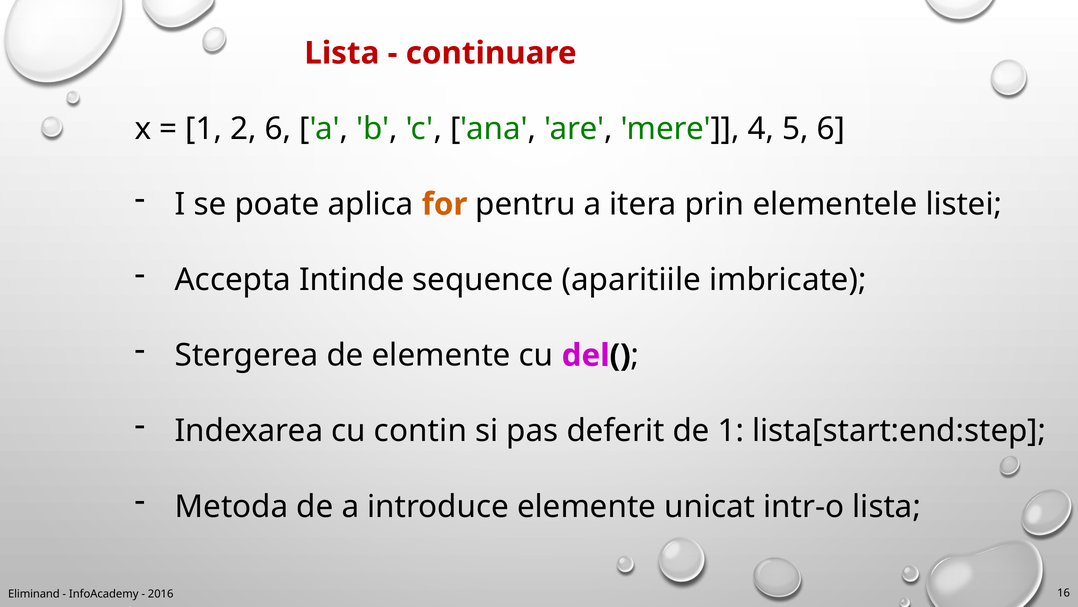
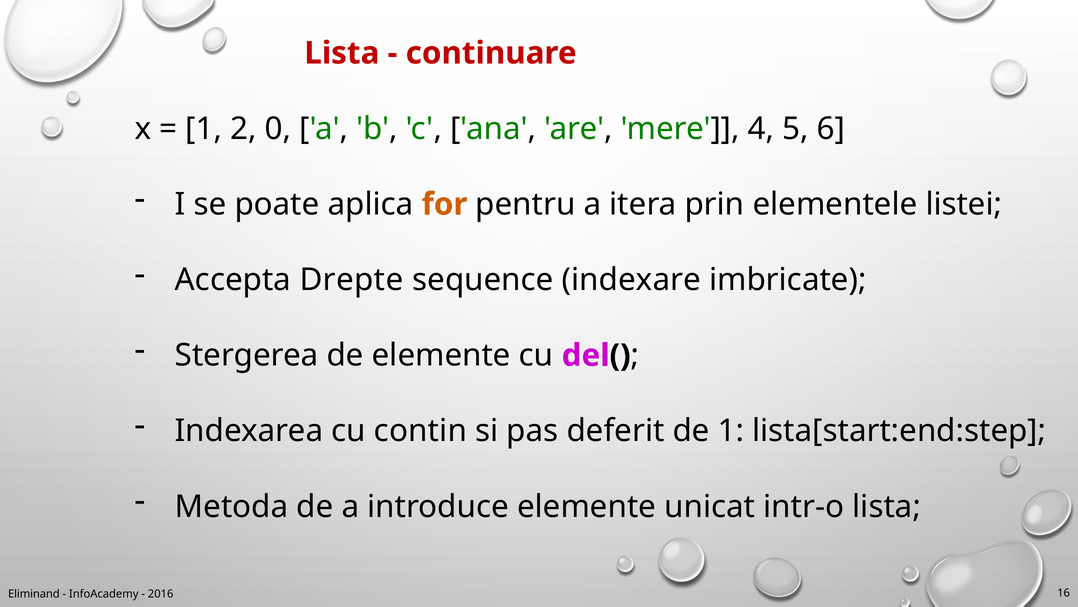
2 6: 6 -> 0 (278, 129)
Intinde: Intinde -> Drepte (352, 280)
aparitiile: aparitiile -> indexare (631, 280)
